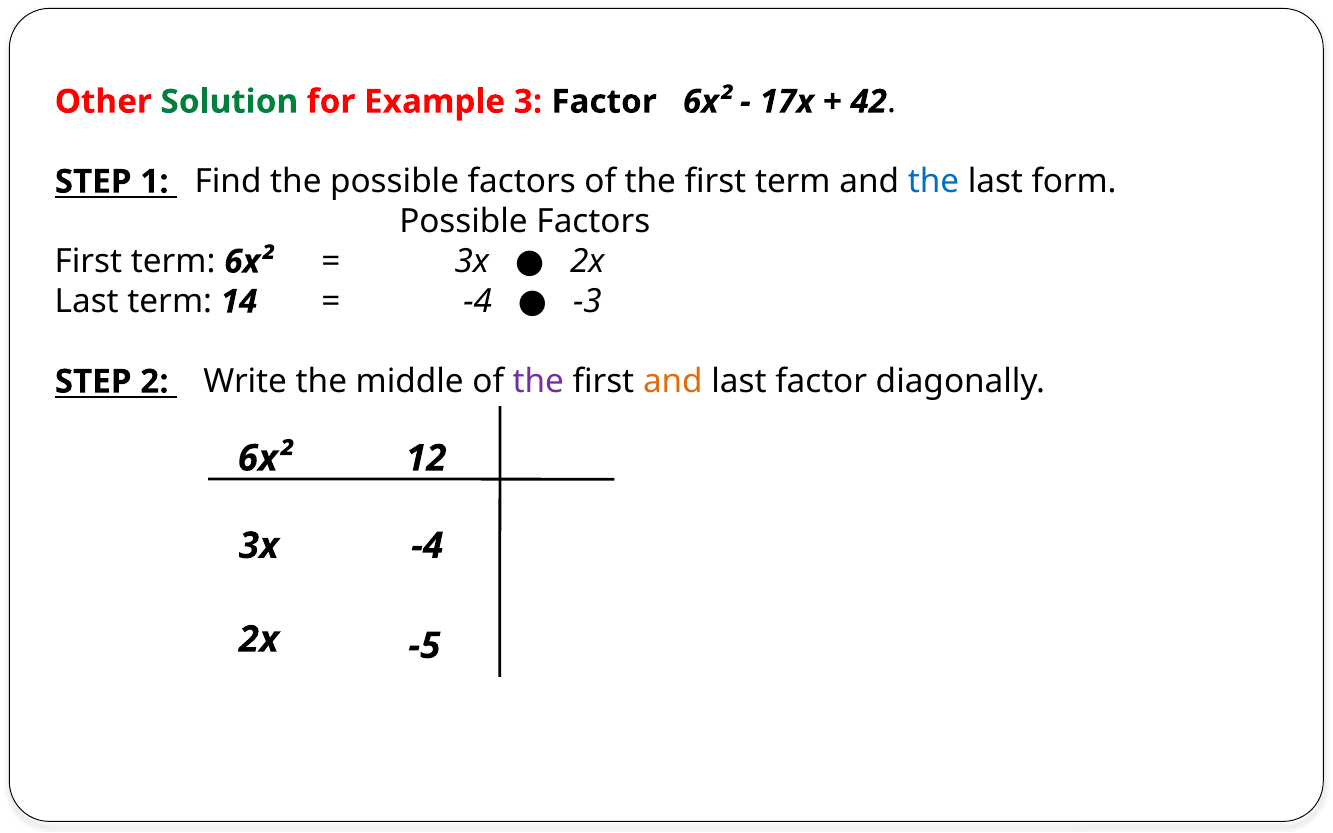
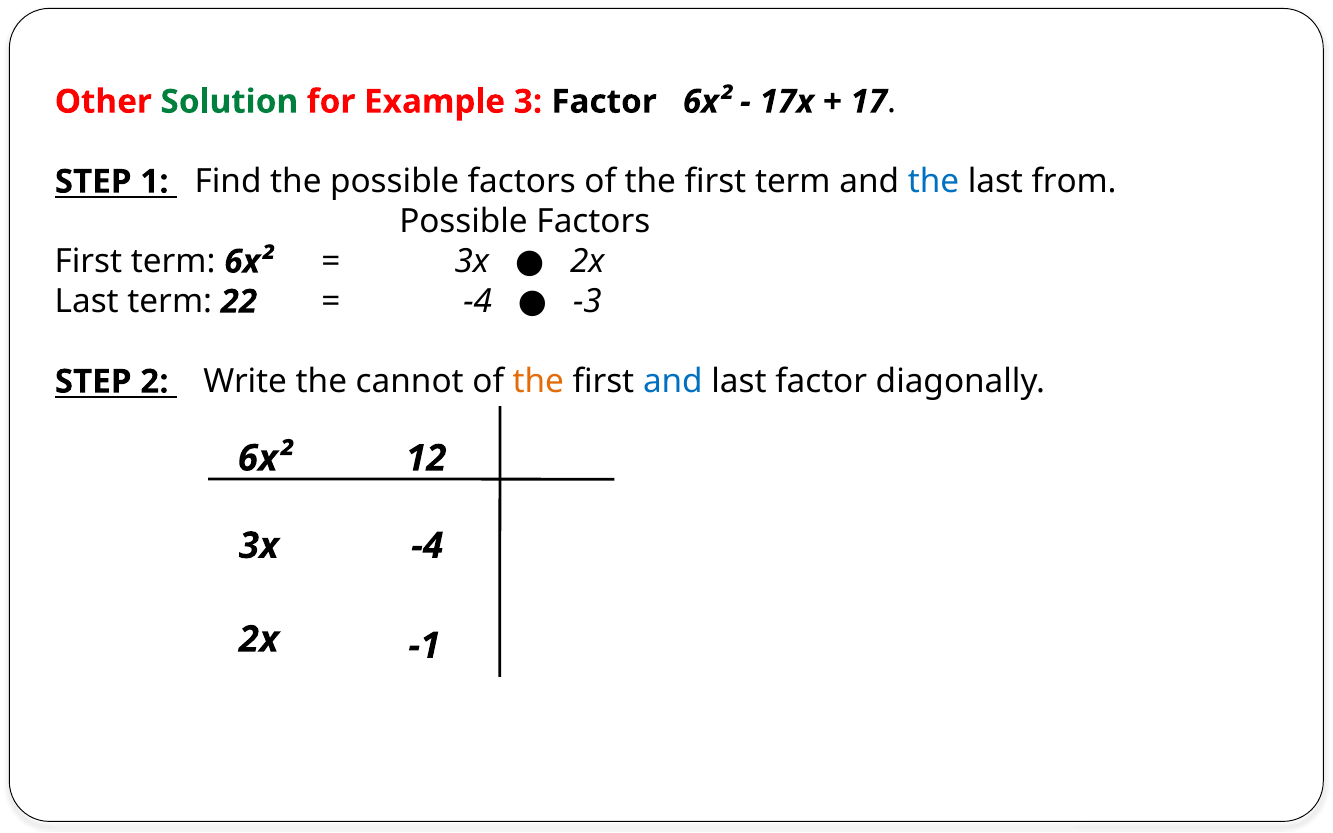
42: 42 -> 17 (869, 102)
form: form -> from (1074, 182)
14: 14 -> 22 (239, 302)
middle: middle -> cannot (410, 382)
the colour: purple -> orange (538, 382)
and colour: orange -> blue (673, 382)
-5: -5 -> -1 (424, 646)
